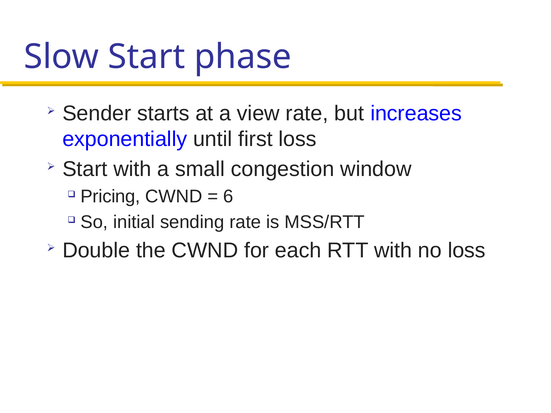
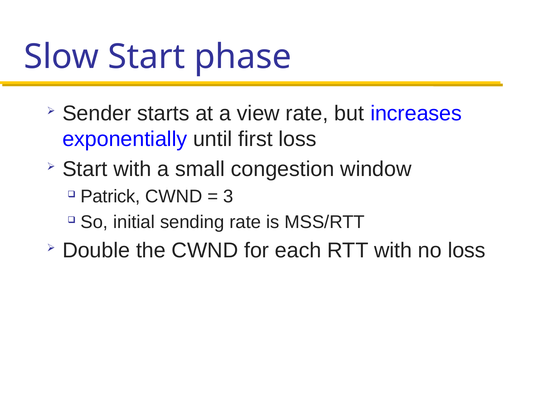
Pricing: Pricing -> Patrick (110, 197)
6: 6 -> 3 (228, 197)
